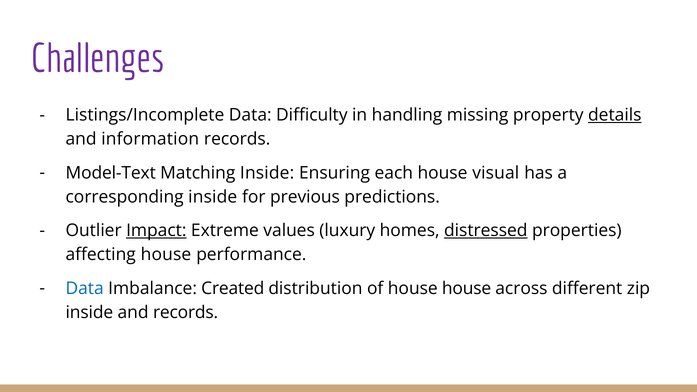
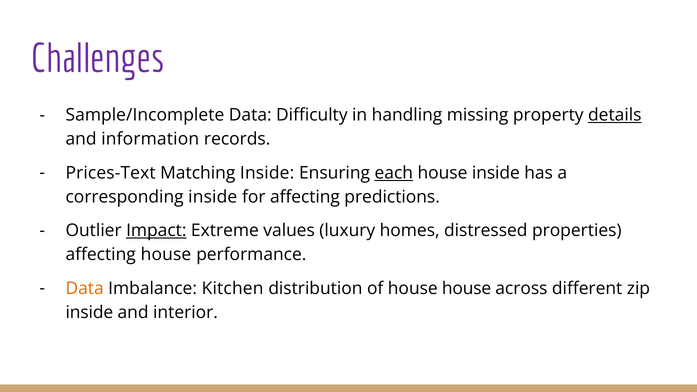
Listings/Incomplete: Listings/Incomplete -> Sample/Incomplete (145, 115)
Model-Text: Model-Text -> Prices-Text (111, 173)
each underline: none -> present (394, 173)
house visual: visual -> inside (496, 173)
for previous: previous -> affecting (305, 197)
distressed underline: present -> none (486, 231)
Data colour: blue -> orange (85, 288)
Created: Created -> Kitchen (233, 288)
and records: records -> interior (185, 312)
